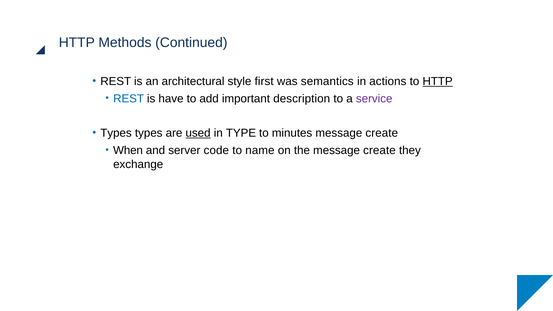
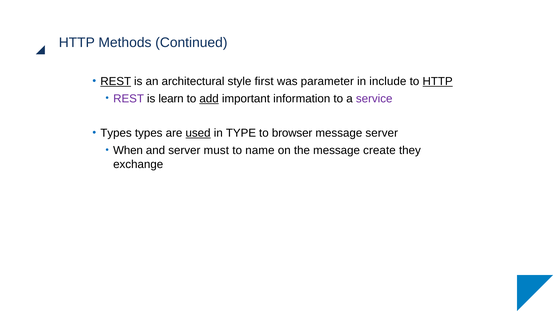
REST underline: none -> present (116, 81)
semantics: semantics -> parameter (327, 81)
actions: actions -> include (388, 81)
REST colour: blue -> purple (129, 99)
have: have -> learn (171, 99)
add underline: none -> present (209, 99)
description: description -> information (302, 99)
minutes: minutes -> browser (292, 133)
create: create -> server (382, 133)
code: code -> must (216, 150)
